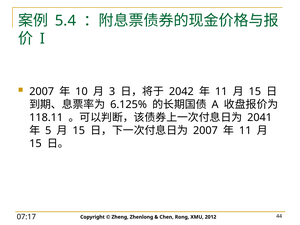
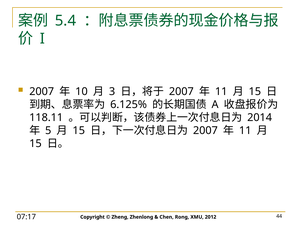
2042: 2042 -> 2007 (181, 92)
2041: 2041 -> 2014 (260, 118)
